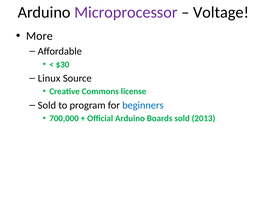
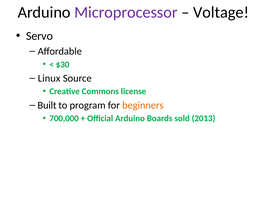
More: More -> Servo (39, 36)
Sold: Sold -> Built (47, 105)
beginners colour: blue -> orange (143, 105)
